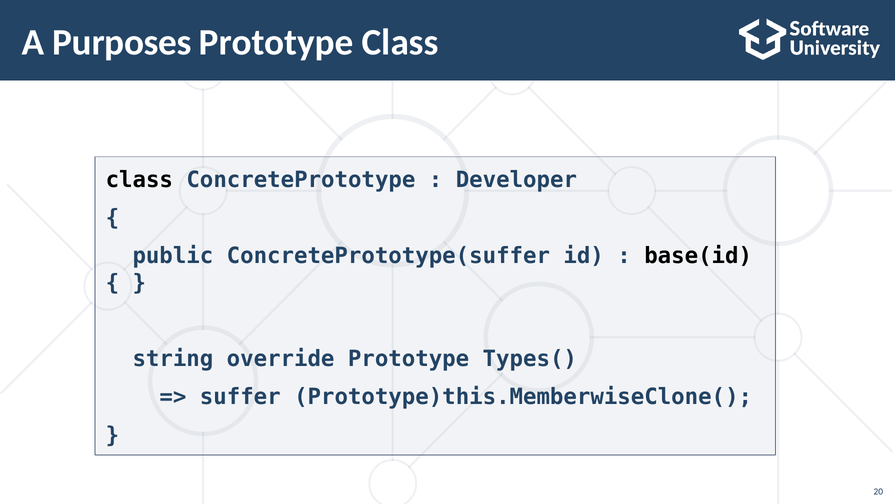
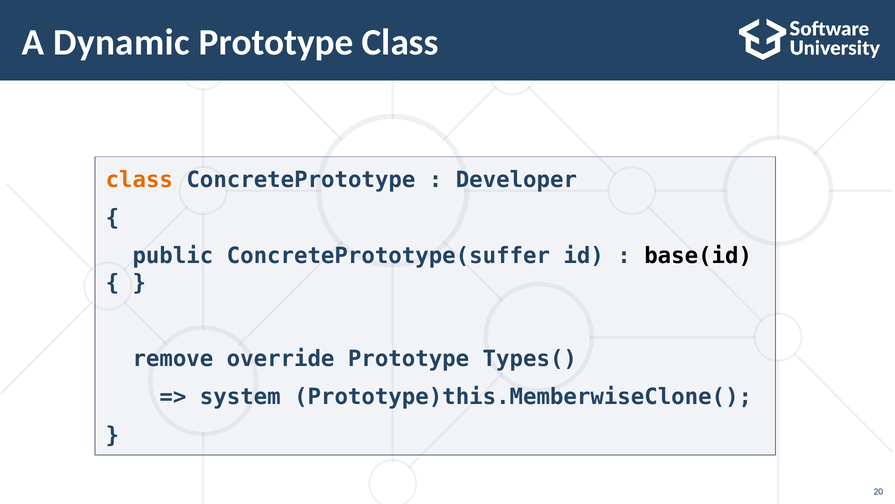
Purposes: Purposes -> Dynamic (122, 42)
class colour: black -> orange (139, 180)
string: string -> remove (173, 359)
suffer: suffer -> system (240, 397)
